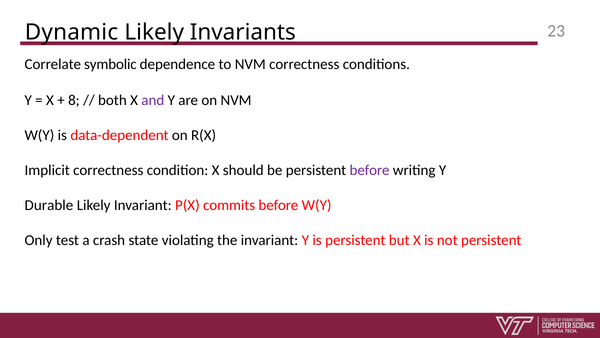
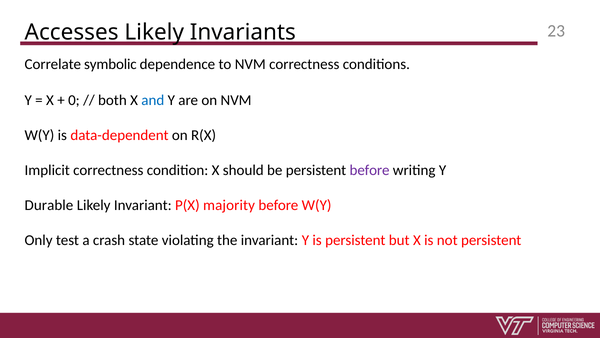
Dynamic: Dynamic -> Accesses (72, 32)
8: 8 -> 0 (74, 100)
and colour: purple -> blue (153, 100)
commits: commits -> majority (229, 205)
